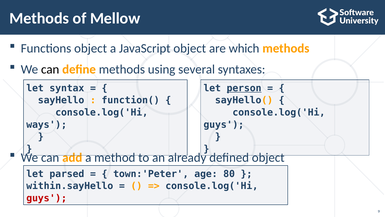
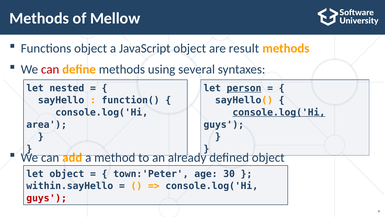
which: which -> result (244, 48)
can colour: black -> red (50, 69)
syntax: syntax -> nested (67, 88)
console.log('Hi underline: none -> present (279, 112)
ways: ways -> area (47, 124)
let parsed: parsed -> object (67, 174)
80: 80 -> 30 (229, 174)
